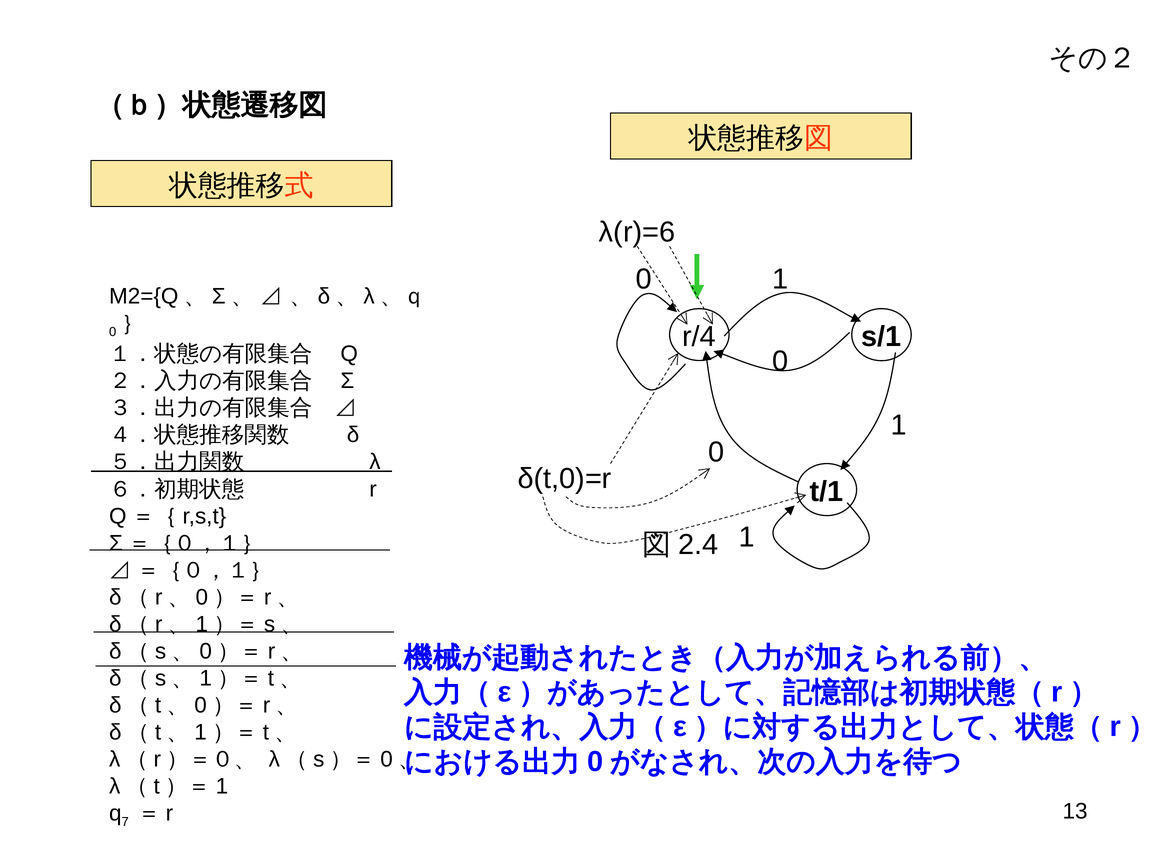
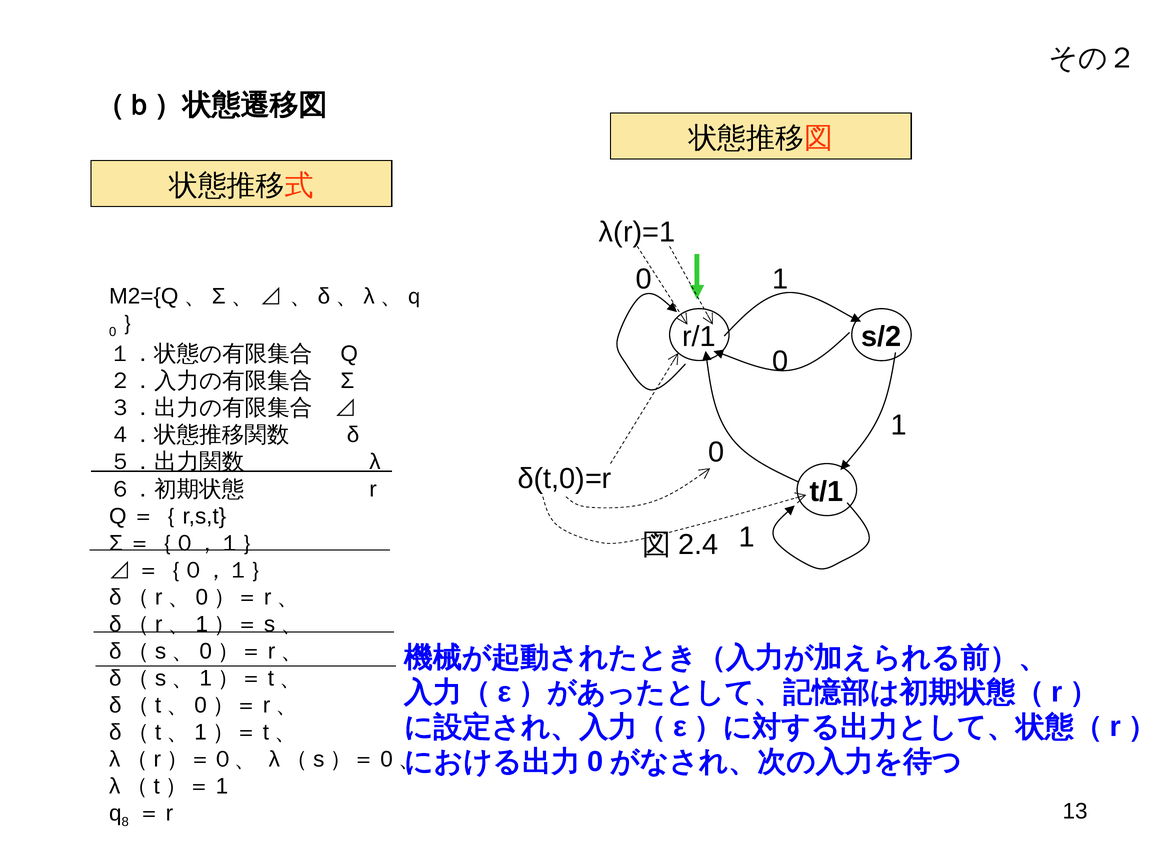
λ(r)=6: λ(r)=6 -> λ(r)=1 (637, 232)
r/4: r/4 -> r/1 (699, 336)
s/1: s/1 -> s/2 (881, 337)
7: 7 -> 8 (125, 822)
